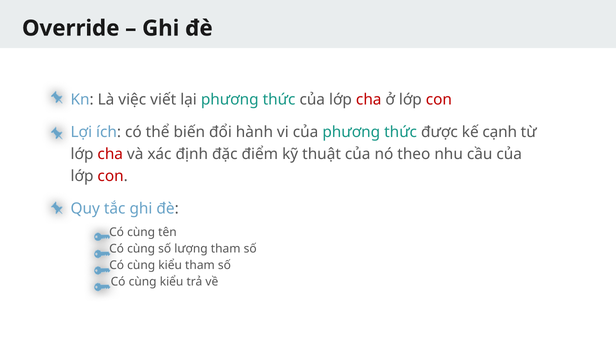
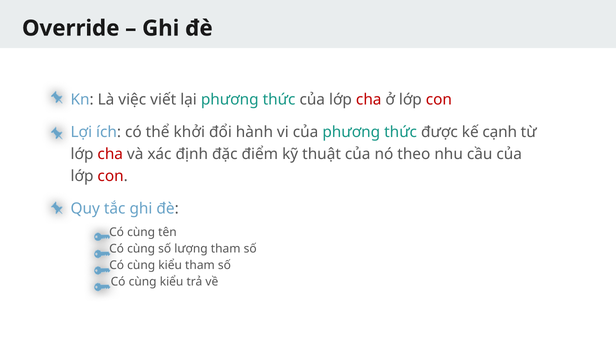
biến: biến -> khởi (189, 132)
